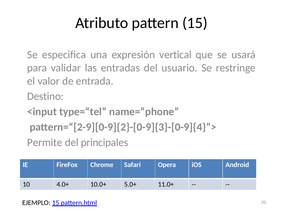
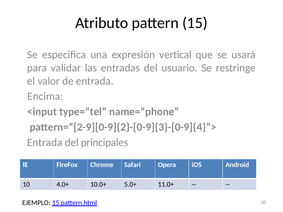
Destino: Destino -> Encima (45, 96)
Permite: Permite -> Entrada (45, 143)
